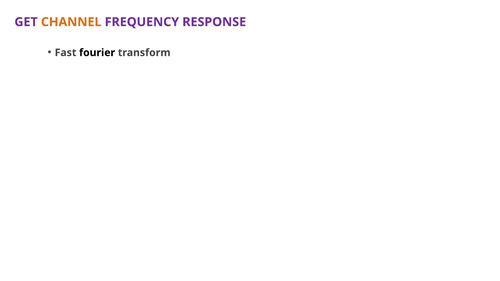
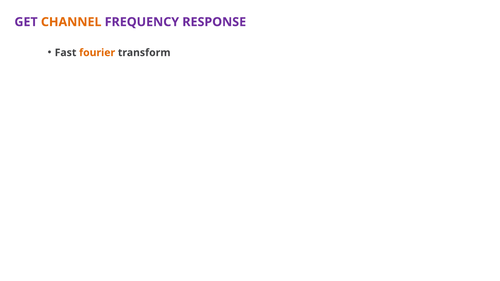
fourier colour: black -> orange (97, 53)
